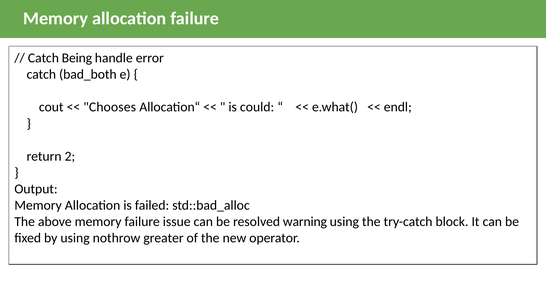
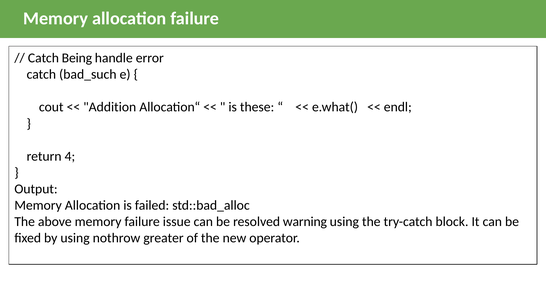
bad_both: bad_both -> bad_such (88, 74)
Chooses: Chooses -> Addition (110, 107)
could: could -> these (257, 107)
2: 2 -> 4 (70, 156)
